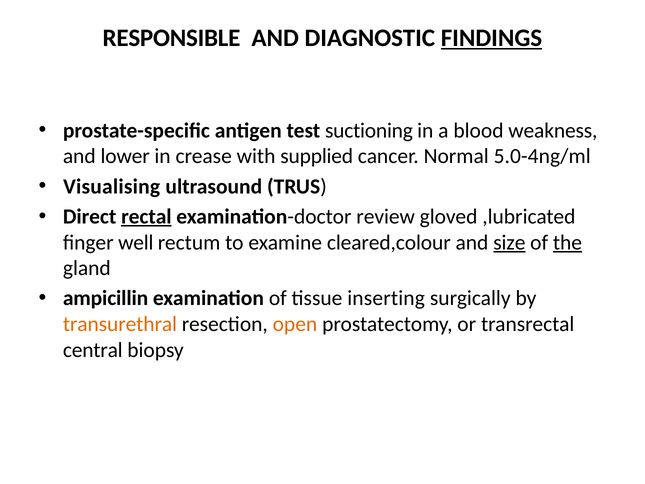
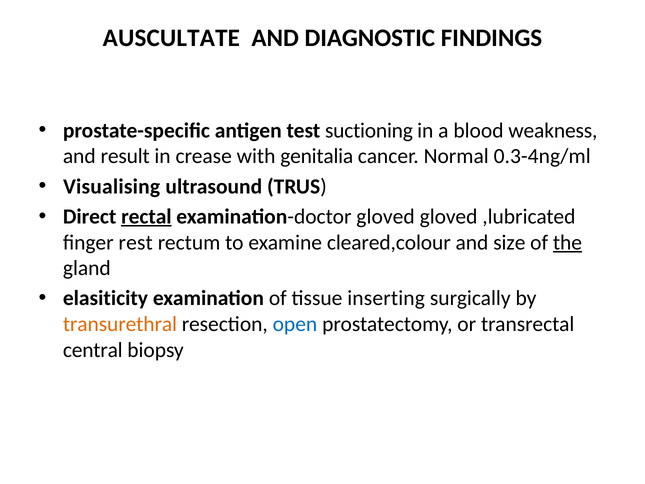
RESPONSIBLE: RESPONSIBLE -> AUSCULTATE (171, 38)
FINDINGS underline: present -> none (491, 38)
lower: lower -> result (125, 156)
supplied: supplied -> genitalia (317, 156)
5.0-4ng/ml: 5.0-4ng/ml -> 0.3-4ng/ml (542, 156)
examination-doctor review: review -> gloved (386, 216)
well: well -> rest (136, 242)
size underline: present -> none (509, 242)
ampicillin: ampicillin -> elasiticity (105, 298)
open colour: orange -> blue (295, 324)
